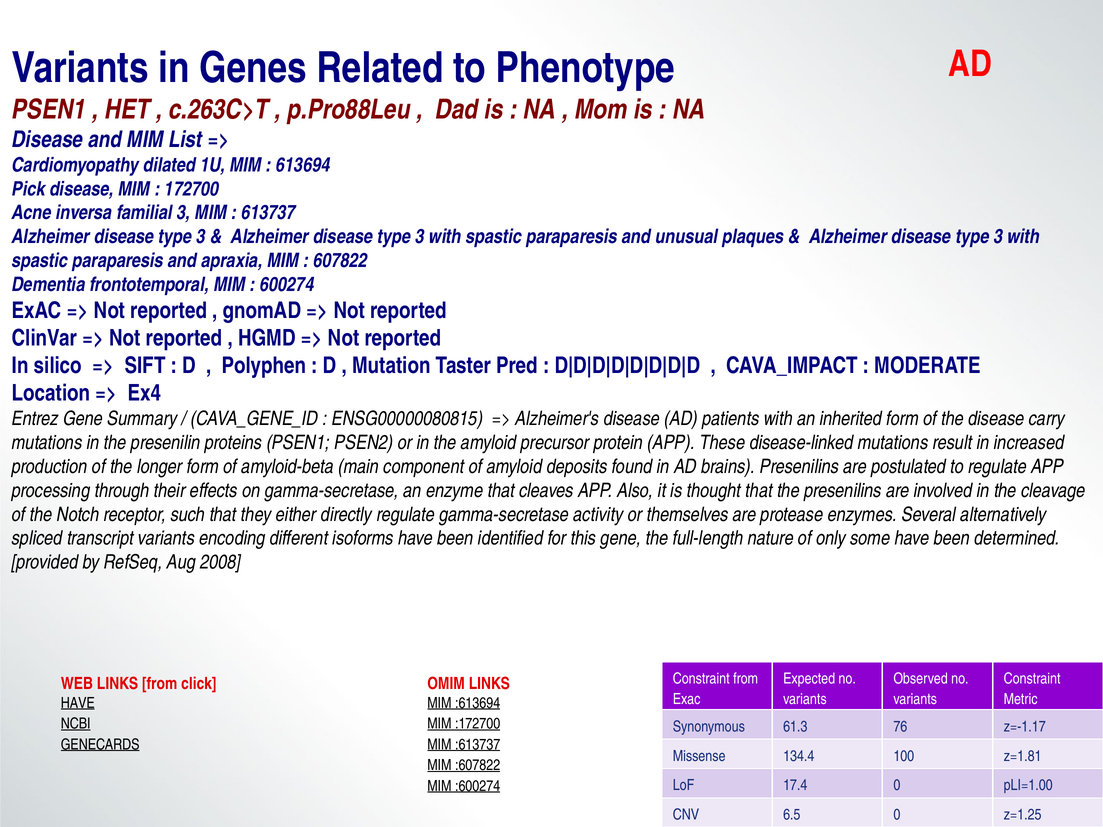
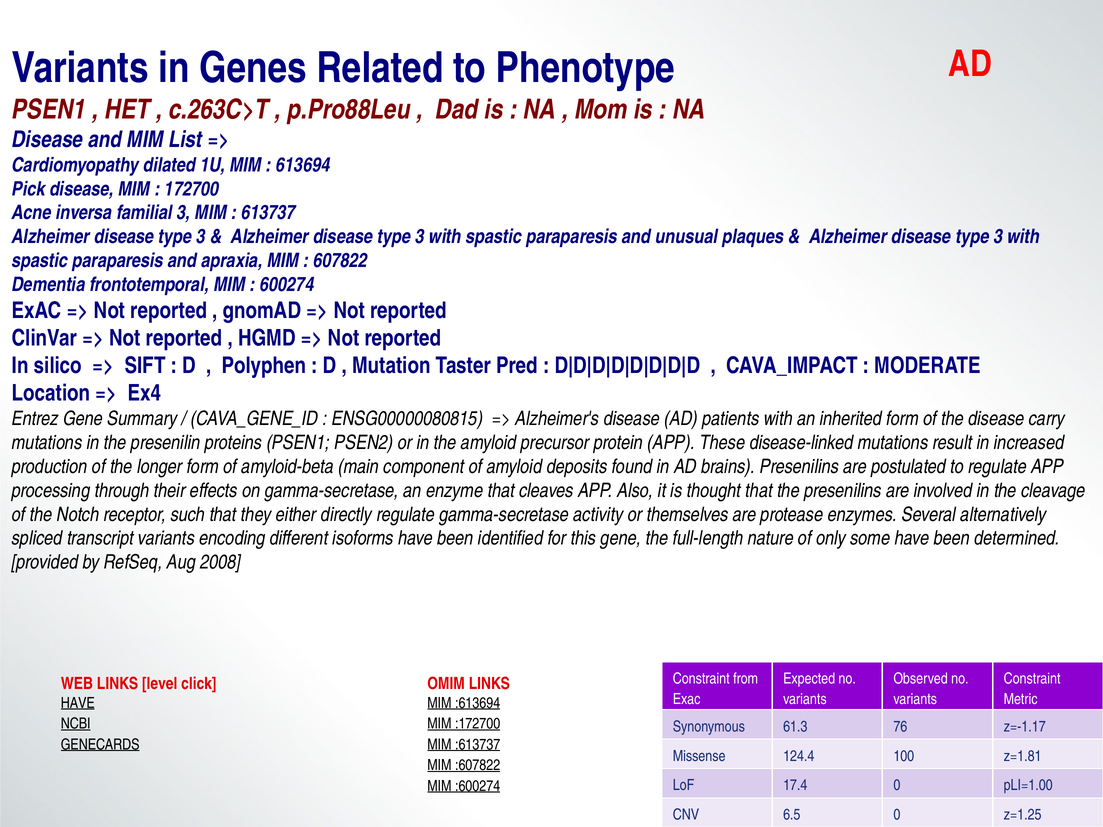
LINKS from: from -> level (160, 684)
134.4: 134.4 -> 124.4 (799, 756)
